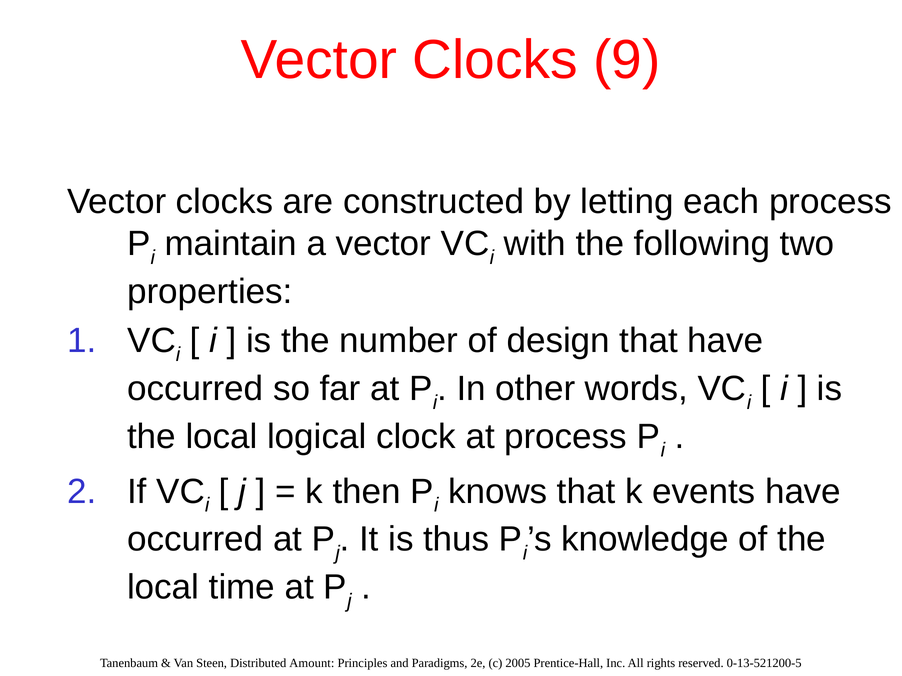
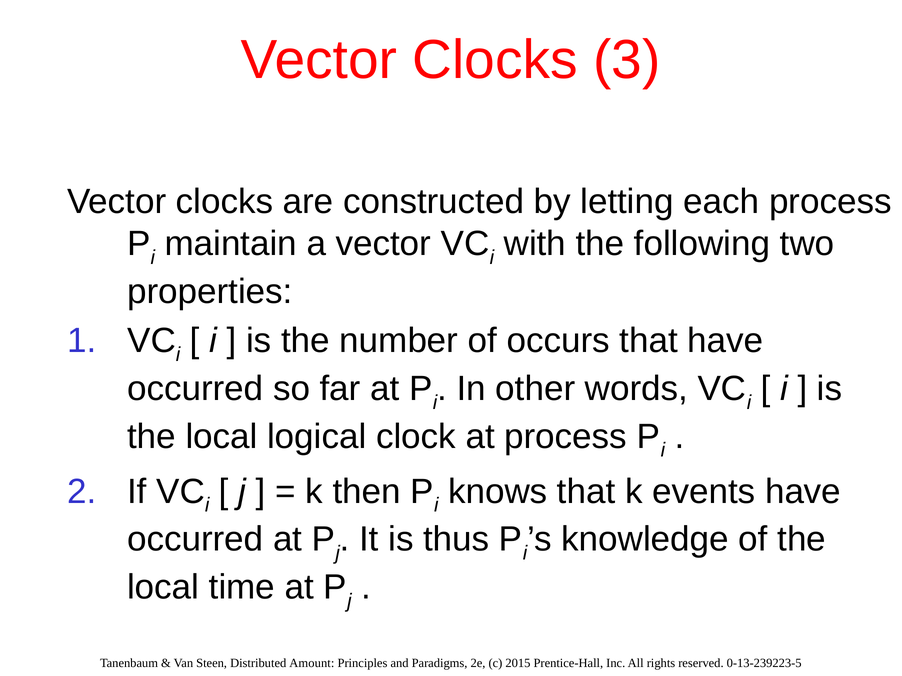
9: 9 -> 3 (627, 60)
design: design -> occurs (558, 341)
2005: 2005 -> 2015 (518, 664)
0-13-521200-5: 0-13-521200-5 -> 0-13-239223-5 (764, 664)
